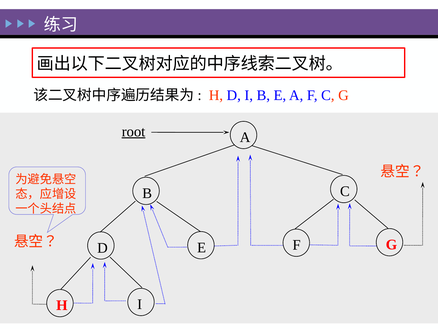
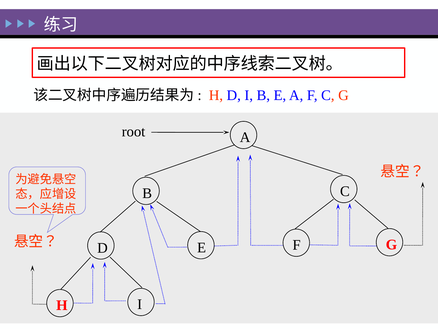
root underline: present -> none (134, 131)
